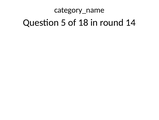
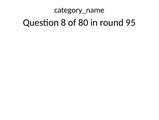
5: 5 -> 8 (63, 22)
18: 18 -> 80 (83, 22)
14: 14 -> 95 (131, 22)
